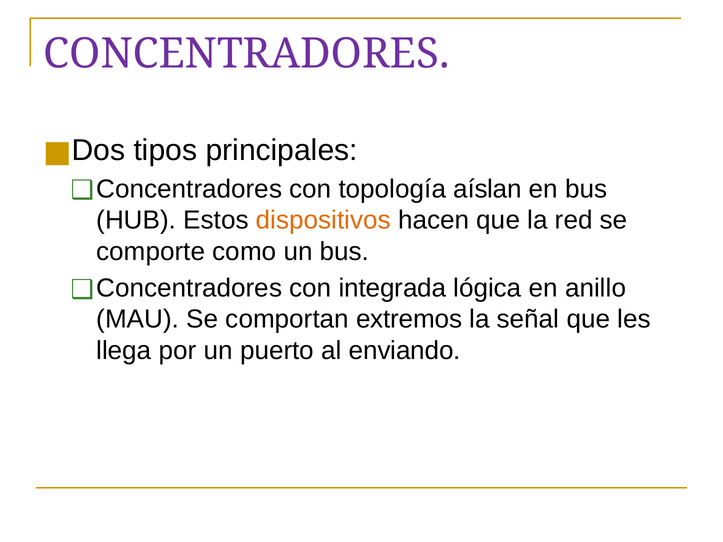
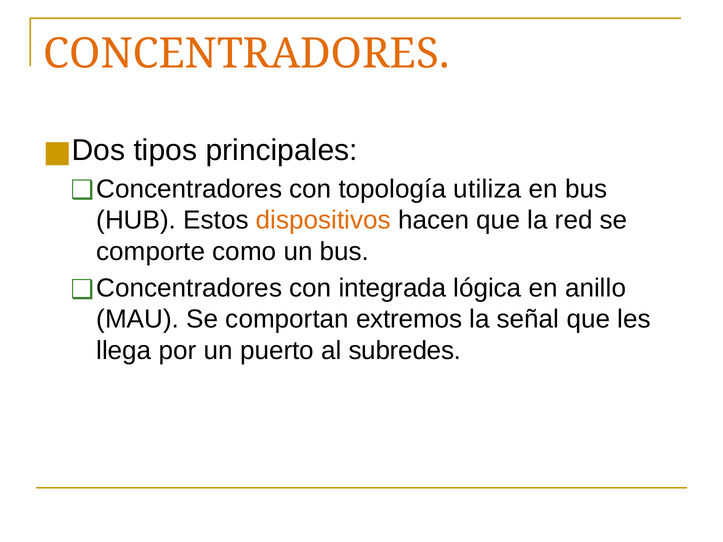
CONCENTRADORES colour: purple -> orange (246, 54)
aíslan: aíslan -> utiliza (487, 189)
enviando: enviando -> subredes (405, 351)
